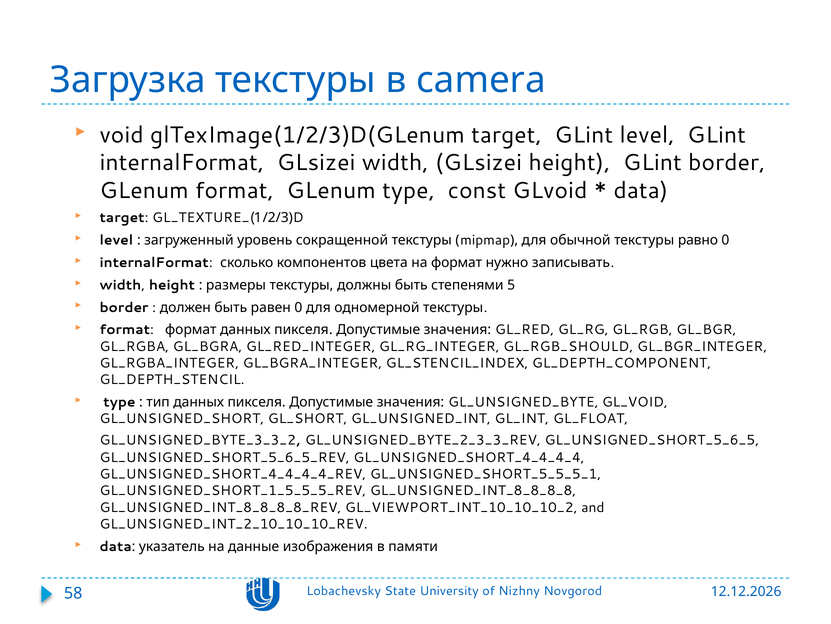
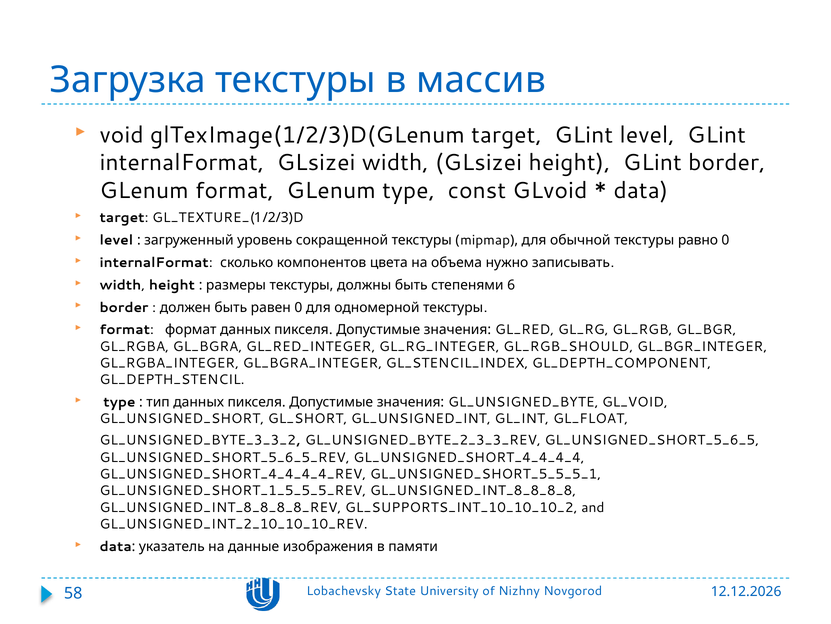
camera: camera -> массив (481, 80)
на формат: формат -> объема (457, 262)
5: 5 -> 6 (511, 285)
GL_VIEWPORT_INT_10_10_10_2: GL_VIEWPORT_INT_10_10_10_2 -> GL_SUPPORTS_INT_10_10_10_2 (461, 507)
